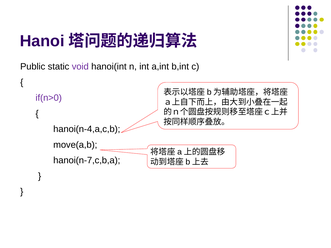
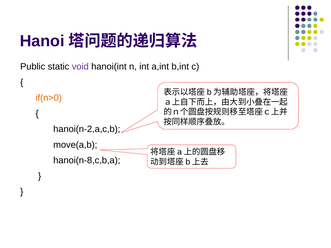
if(n>0 colour: purple -> orange (49, 98)
hanoi(n-4,a,c,b: hanoi(n-4,a,c,b -> hanoi(n-2,a,c,b (87, 129)
hanoi(n-7,c,b,a: hanoi(n-7,c,b,a -> hanoi(n-8,c,b,a (87, 161)
